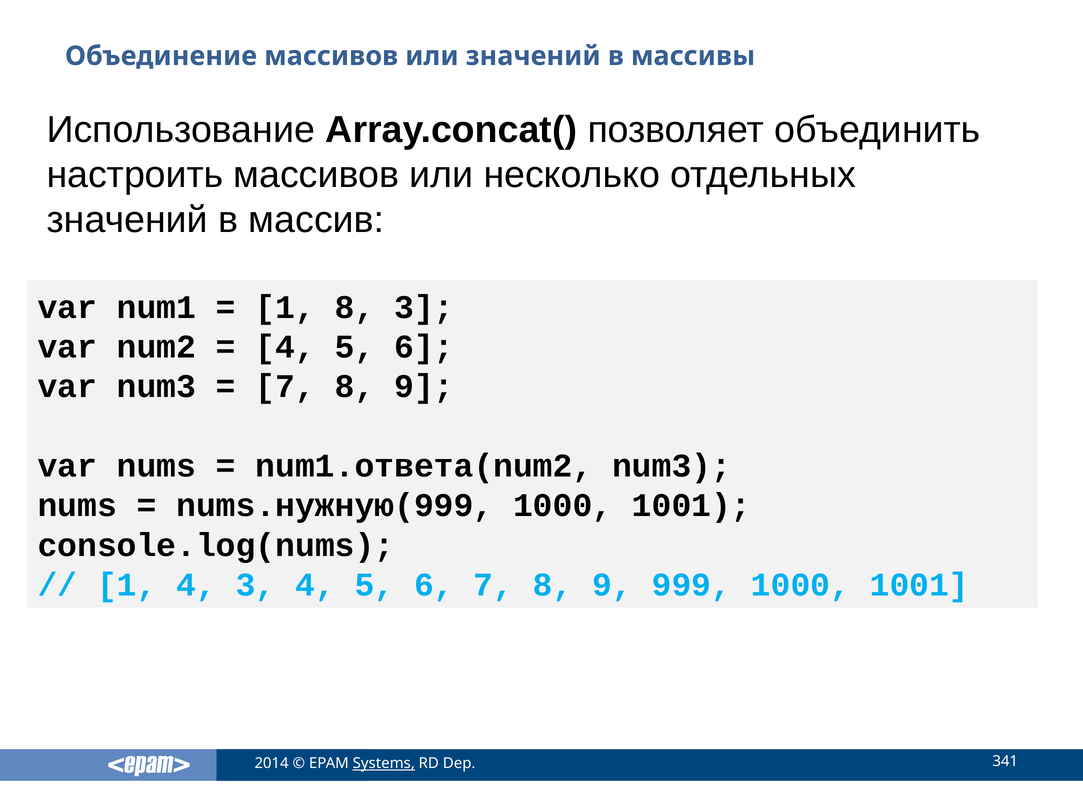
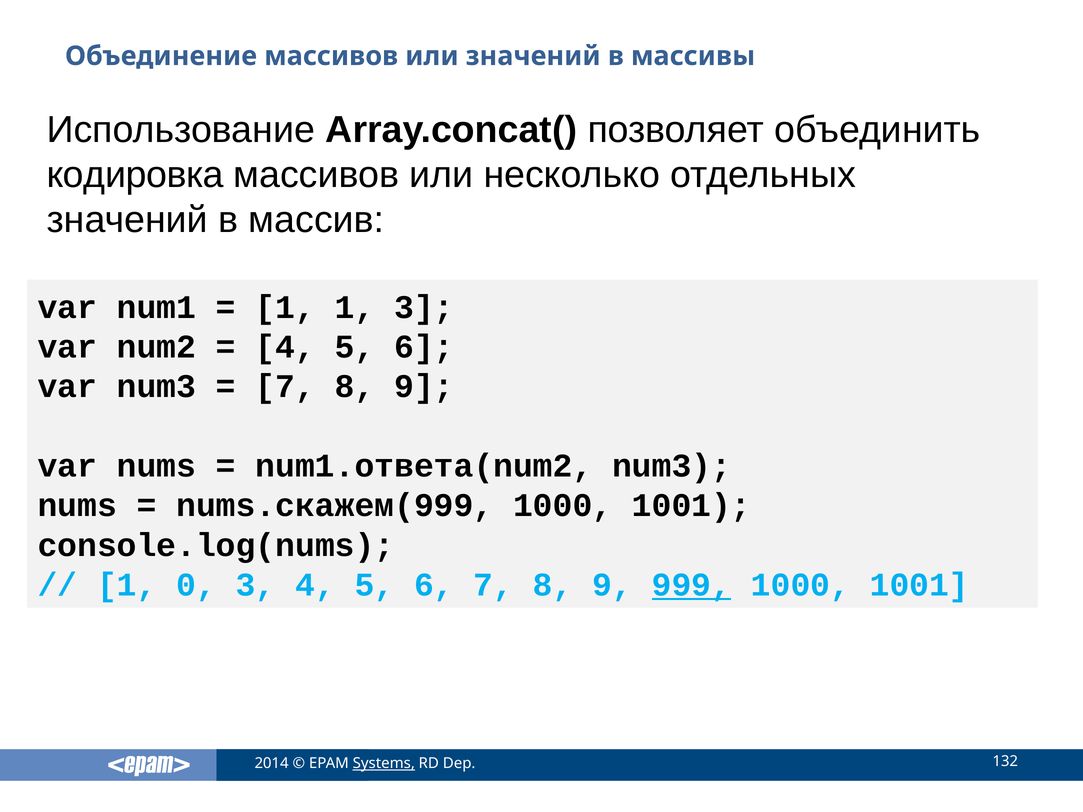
настроить: настроить -> кодировка (135, 175)
1 8: 8 -> 1 (355, 307)
nums.нужную(999: nums.нужную(999 -> nums.скажем(999 (335, 506)
1 4: 4 -> 0 (196, 585)
999 underline: none -> present (691, 585)
341: 341 -> 132 (1005, 762)
